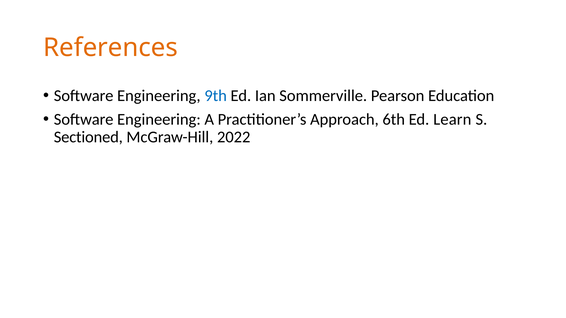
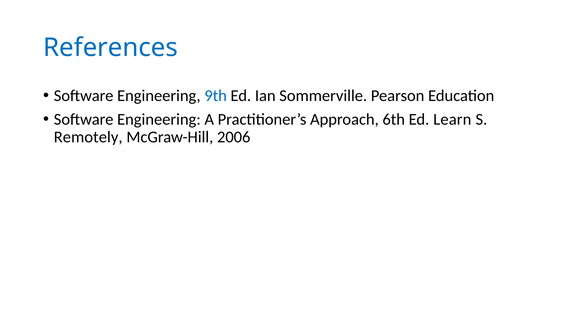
References colour: orange -> blue (111, 48)
Sectioned: Sectioned -> Remotely (88, 137)
2022: 2022 -> 2006 (234, 137)
